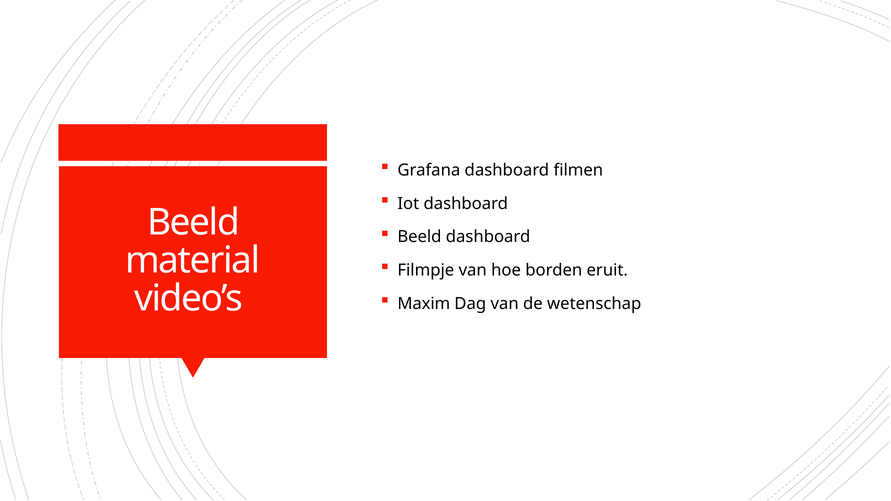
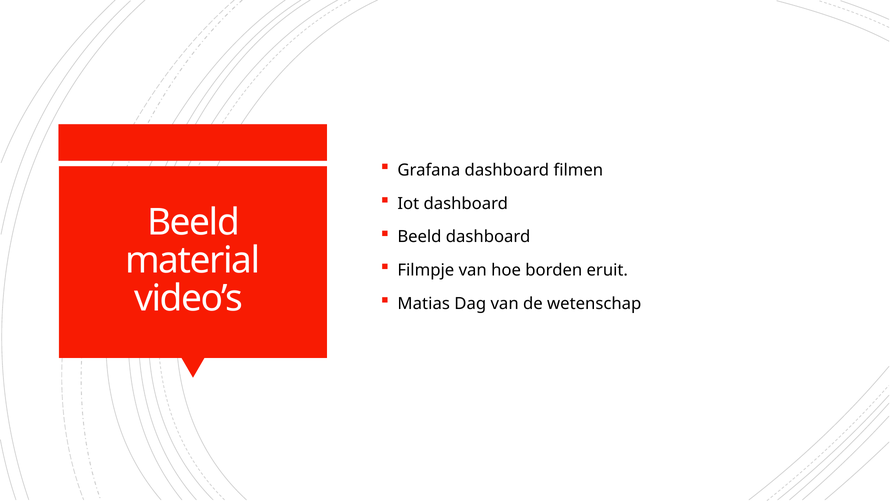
Maxim: Maxim -> Matias (424, 304)
